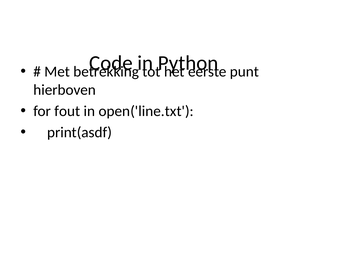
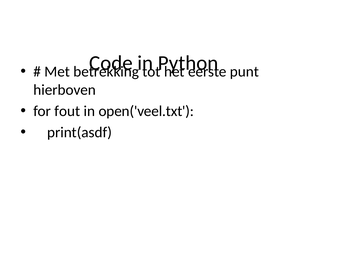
open('line.txt: open('line.txt -> open('veel.txt (146, 111)
